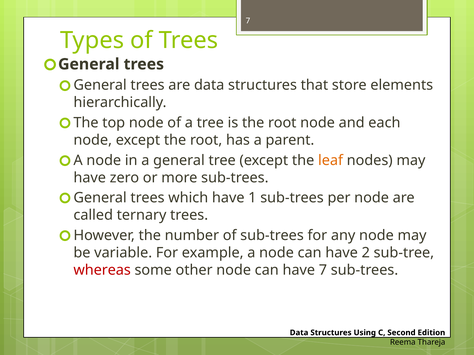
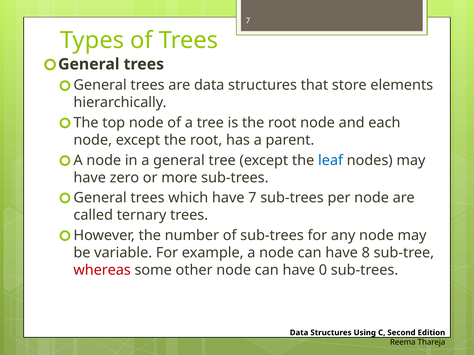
leaf colour: orange -> blue (331, 160)
have 1: 1 -> 7 (252, 198)
2: 2 -> 8 (366, 253)
have 7: 7 -> 0 (323, 270)
